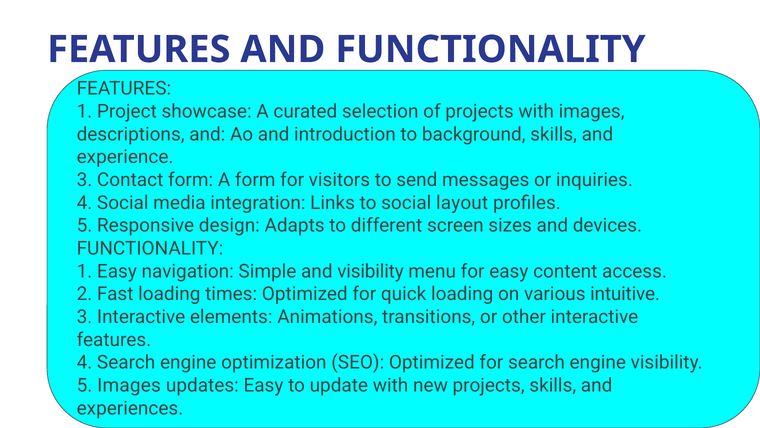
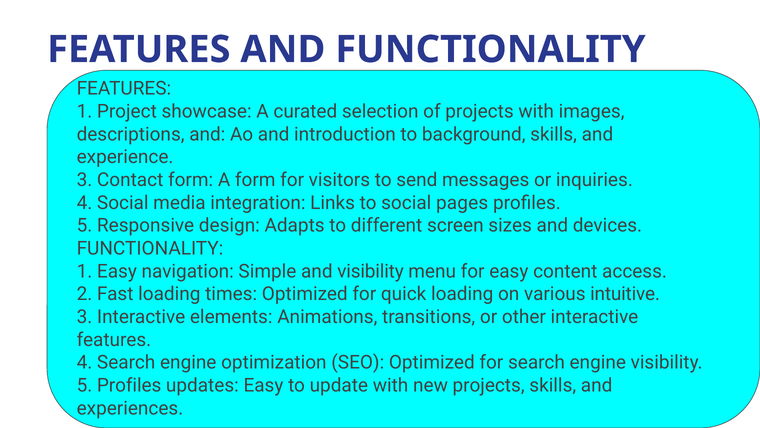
layout: layout -> pages (462, 203)
5 Images: Images -> Profiles (129, 385)
